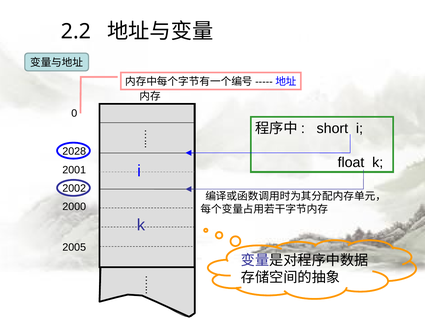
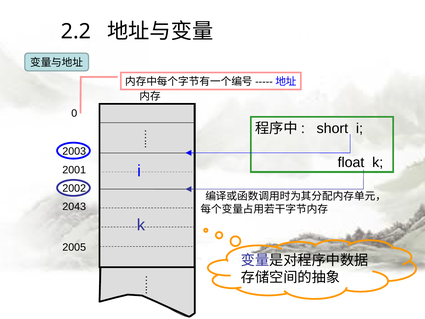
2028: 2028 -> 2003 (74, 151)
2000: 2000 -> 2043 (74, 207)
